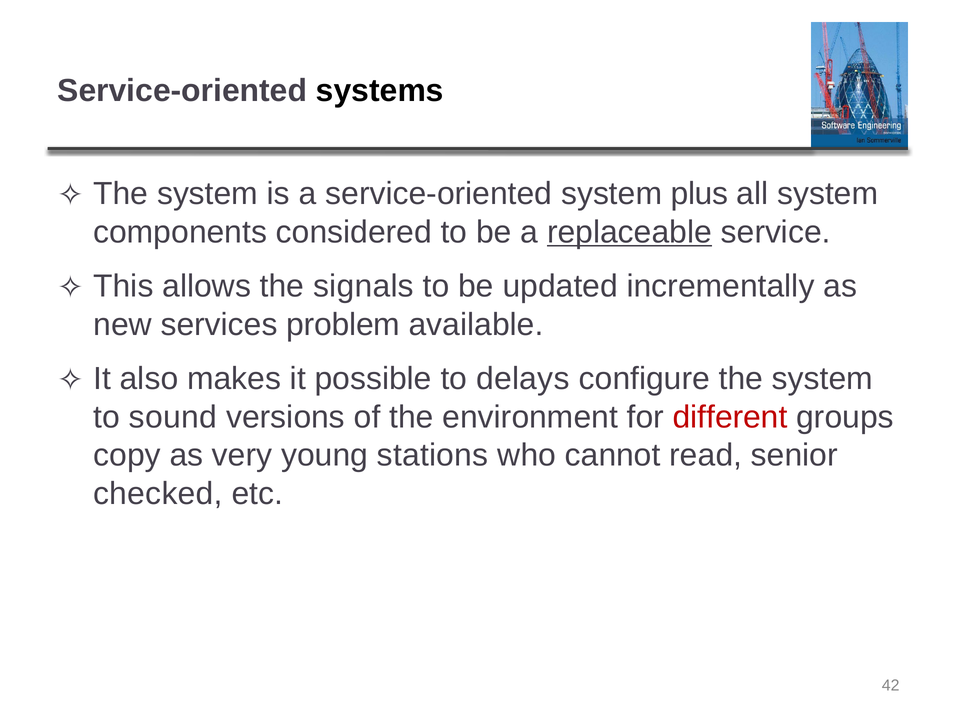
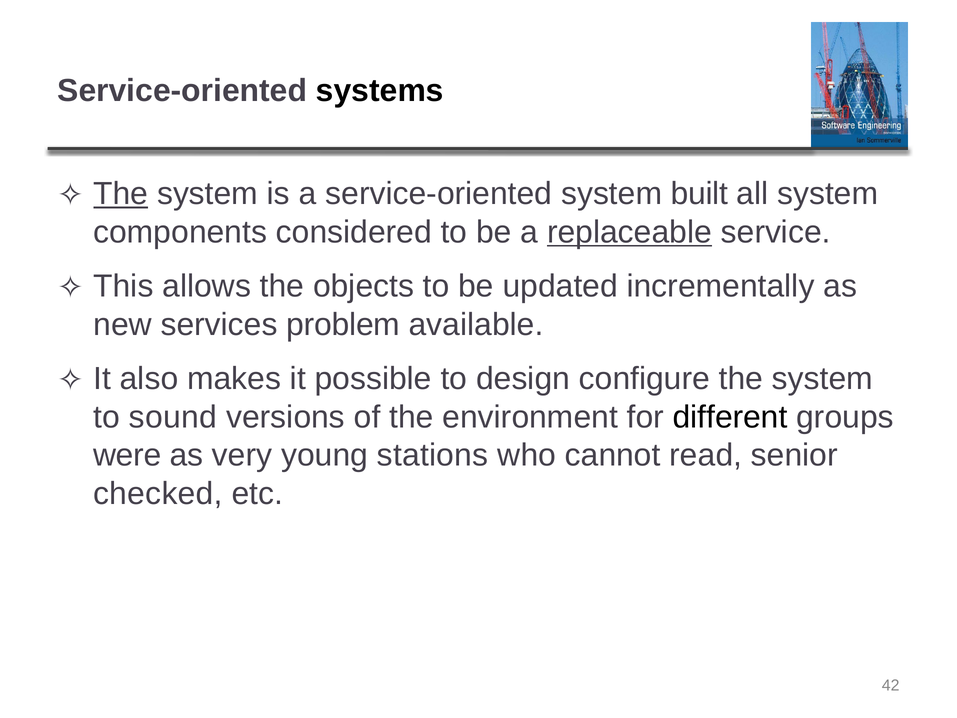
The underline: none -> present (121, 194)
plus: plus -> built (699, 194)
signals: signals -> objects (364, 286)
delays: delays -> design (523, 379)
different colour: red -> black (730, 417)
copy: copy -> were (127, 455)
